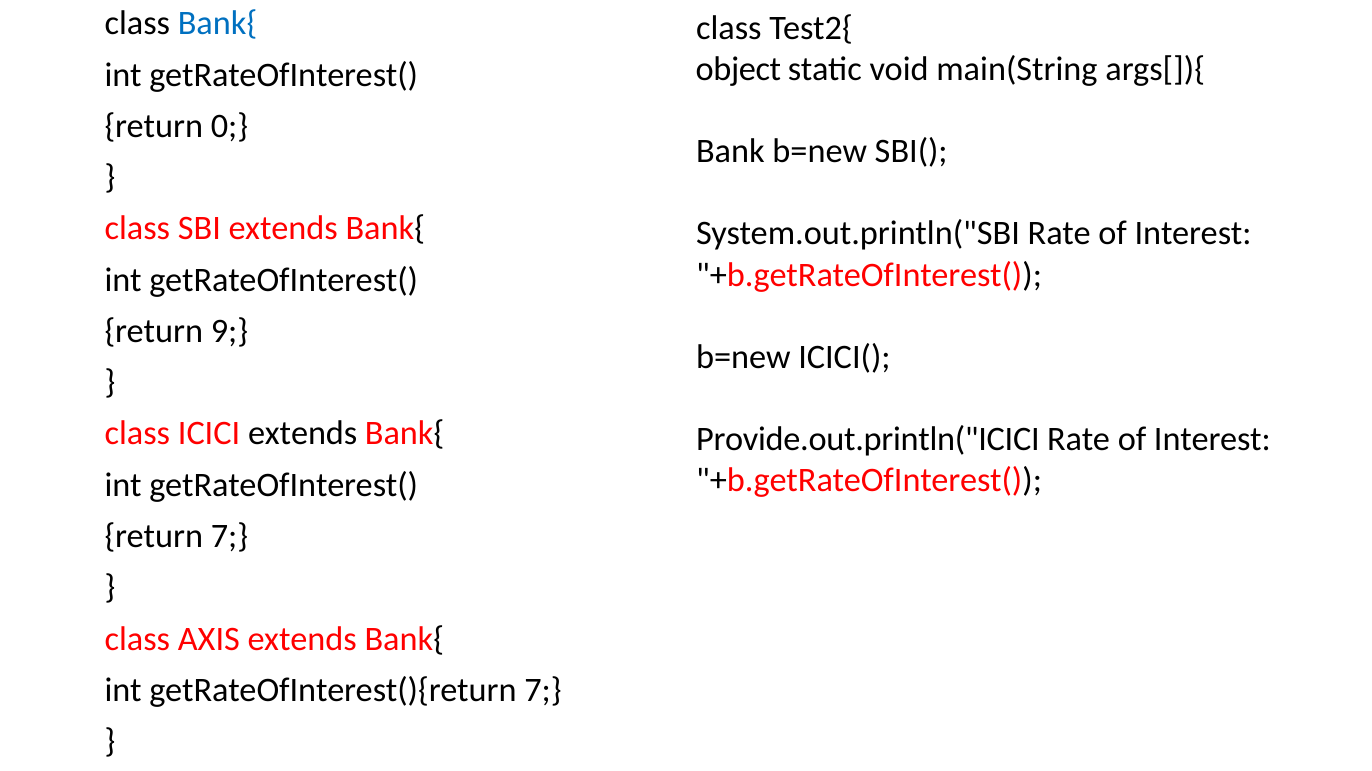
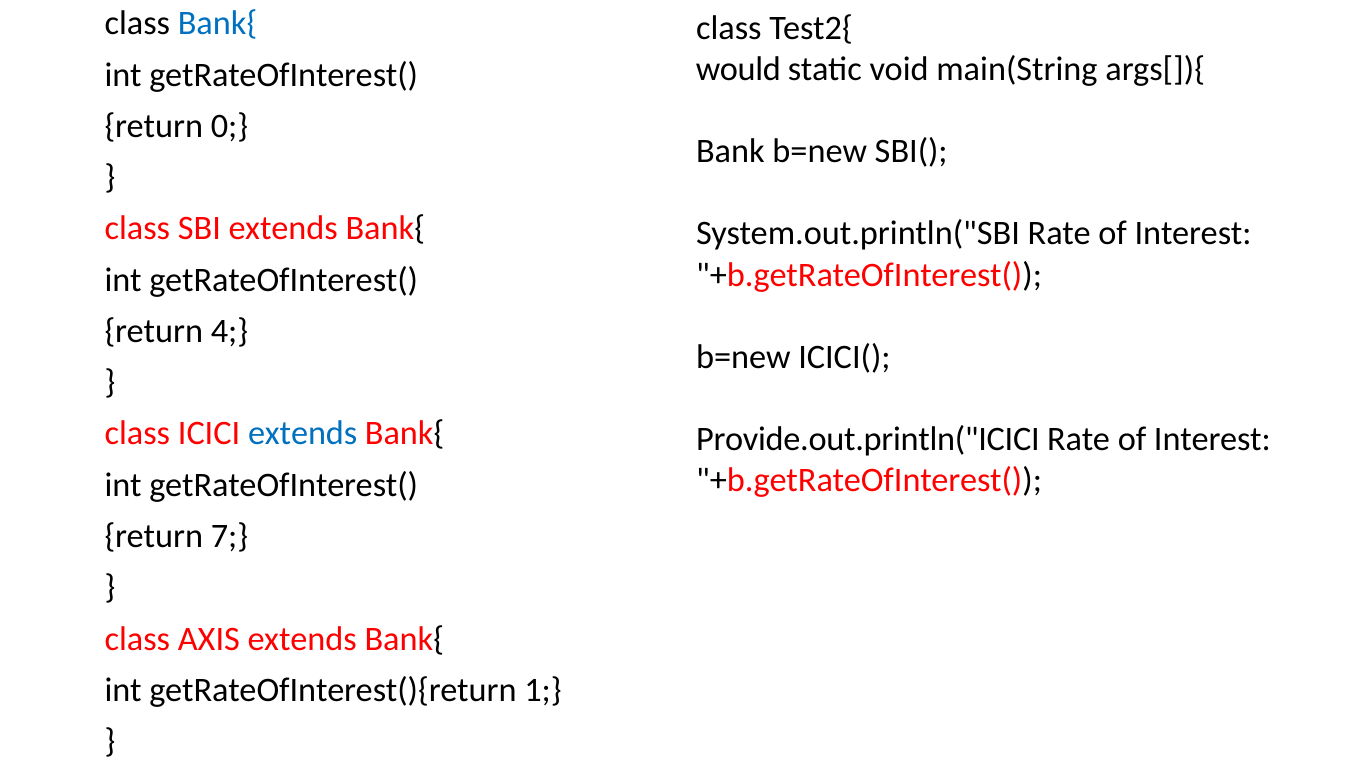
object: object -> would (738, 69)
9: 9 -> 4 (230, 331)
extends colour: black -> blue (303, 434)
getRateOfInterest(){return 7: 7 -> 1 (543, 691)
